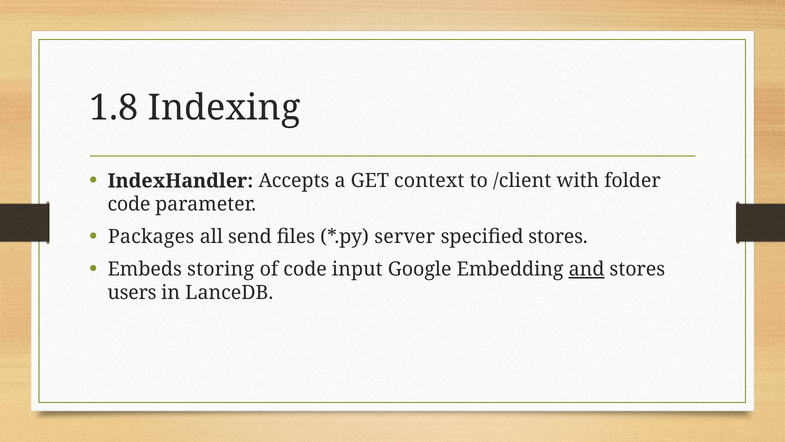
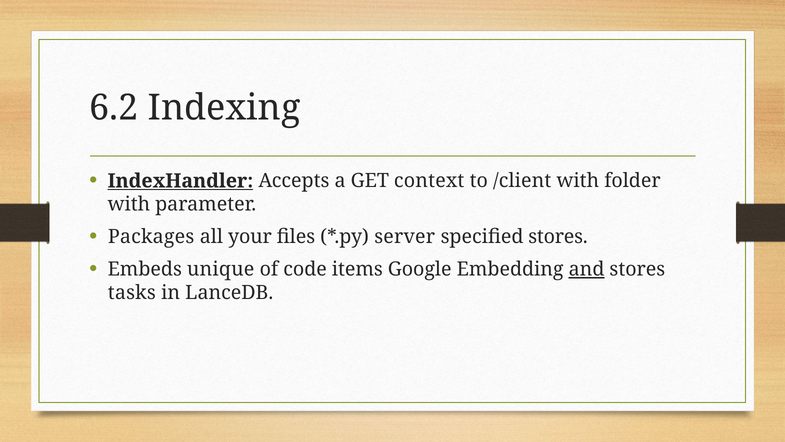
1.8: 1.8 -> 6.2 (114, 108)
IndexHandler underline: none -> present (180, 181)
code: code -> with (129, 204)
send: send -> your (250, 237)
storing: storing -> unique (221, 269)
input: input -> items (357, 269)
users: users -> tasks (132, 293)
